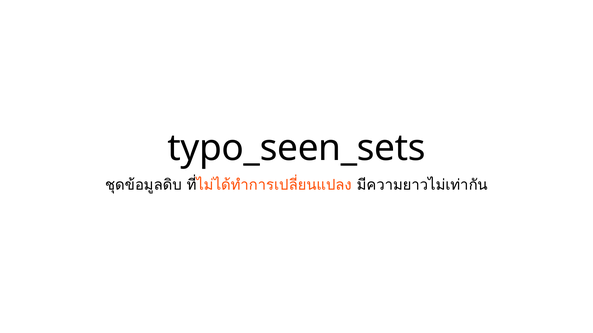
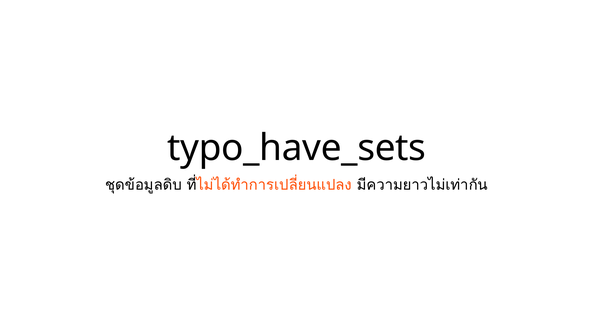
typo_seen_sets: typo_seen_sets -> typo_have_sets (297, 148)
